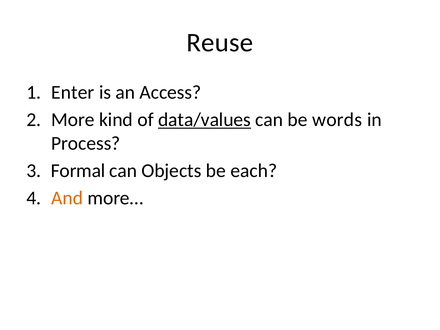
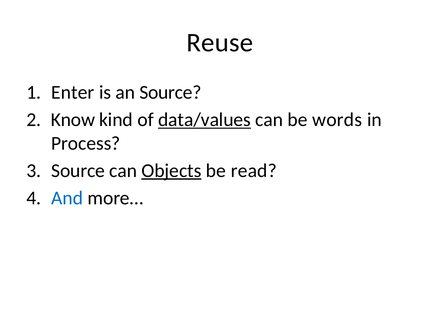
an Access: Access -> Source (170, 92)
More: More -> Know (73, 120)
Formal: Formal -> Source (78, 171)
Objects underline: none -> present (171, 171)
each: each -> read (254, 171)
And colour: orange -> blue (67, 198)
